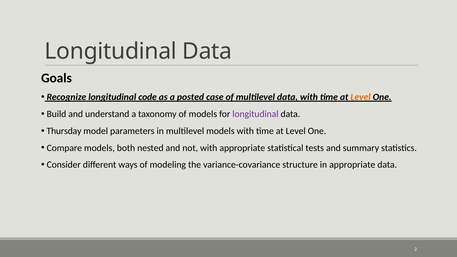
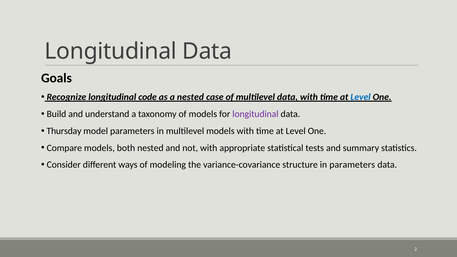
a posted: posted -> nested (190, 97)
Level colour: orange -> blue (361, 97)
in appropriate: appropriate -> parameters (352, 165)
